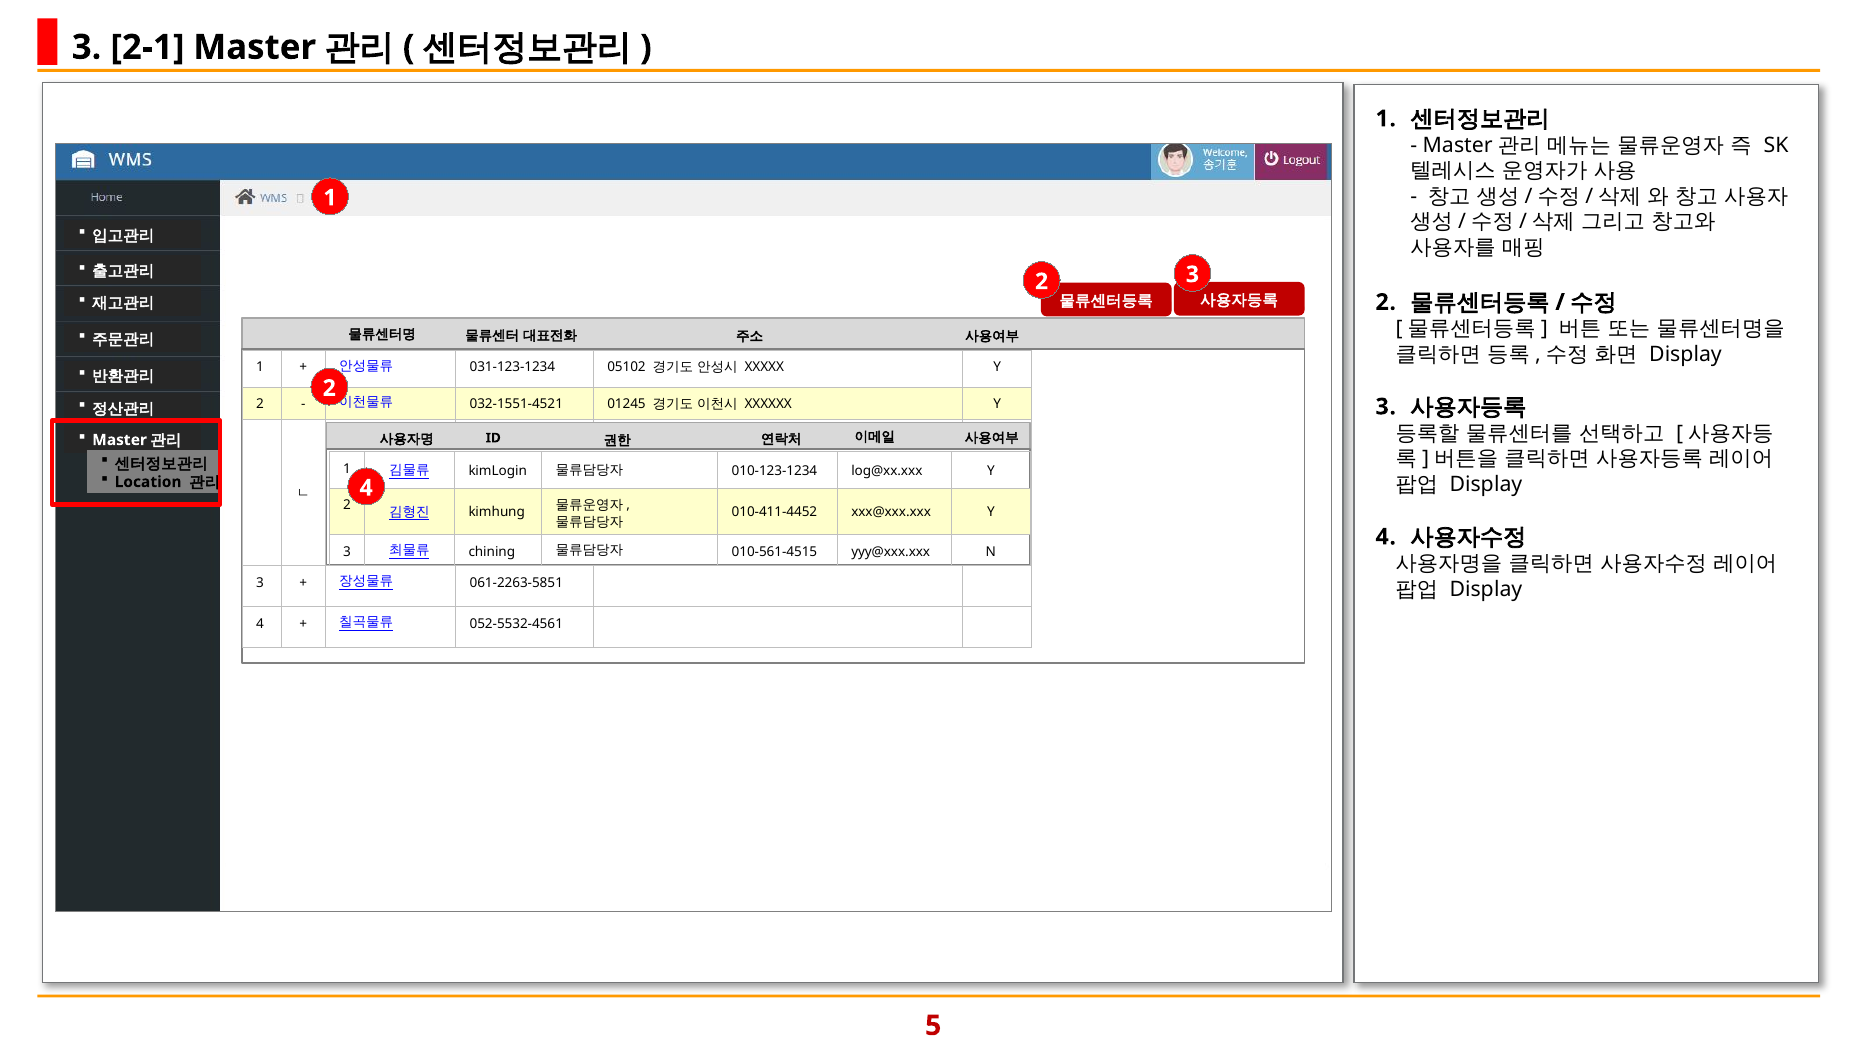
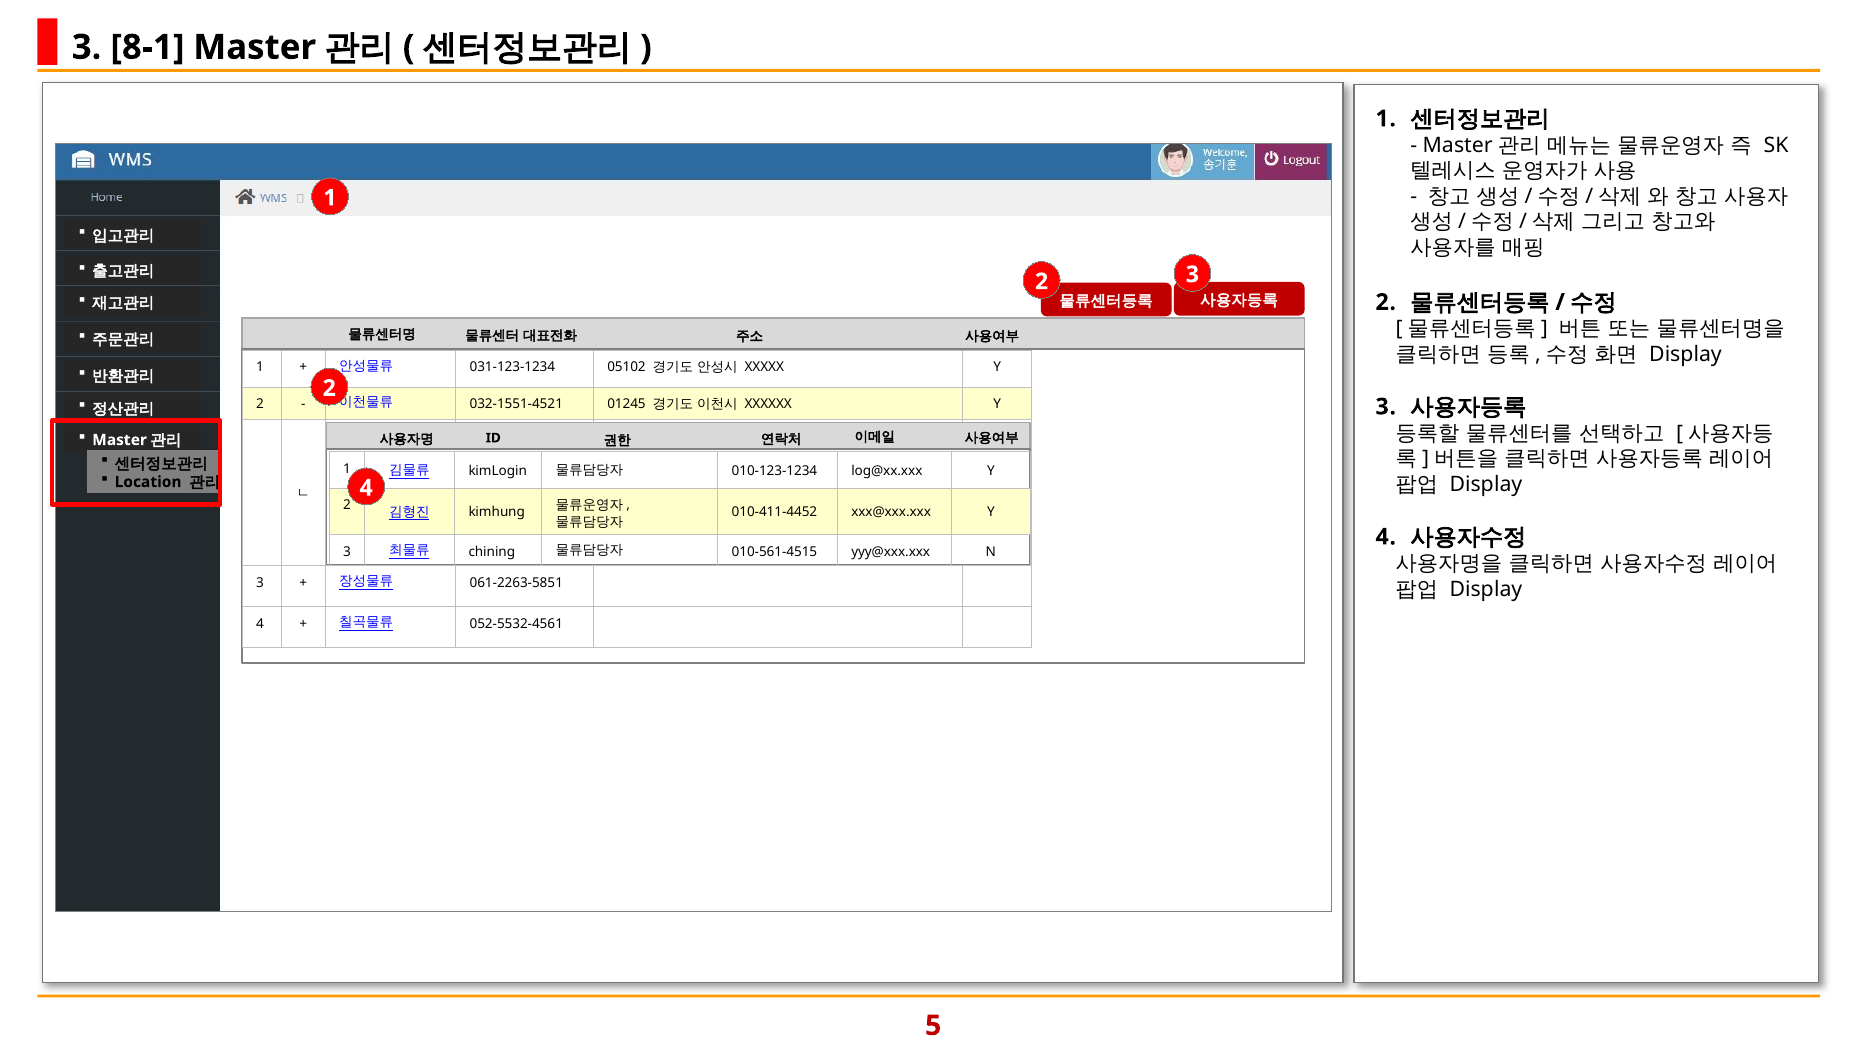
2-1: 2-1 -> 8-1 (147, 47)
